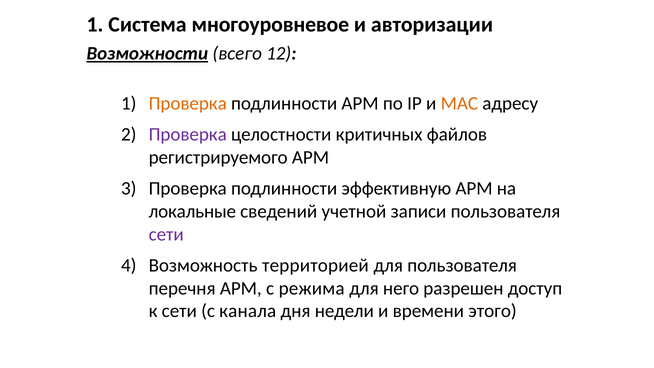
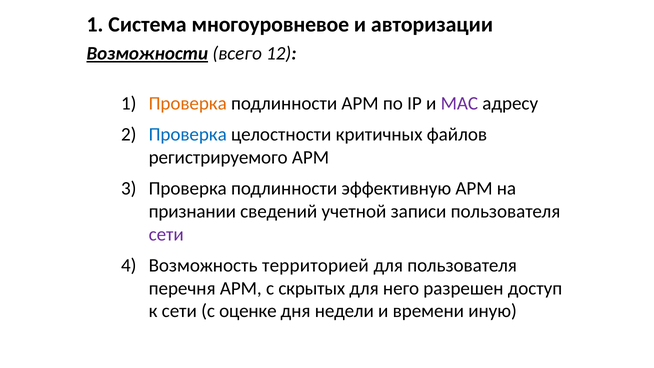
MAC colour: orange -> purple (459, 103)
Проверка colour: purple -> blue (188, 134)
локальные: локальные -> признании (192, 211)
режима: режима -> скрытых (312, 288)
канала: канала -> оценке (248, 311)
этого: этого -> иную (493, 311)
